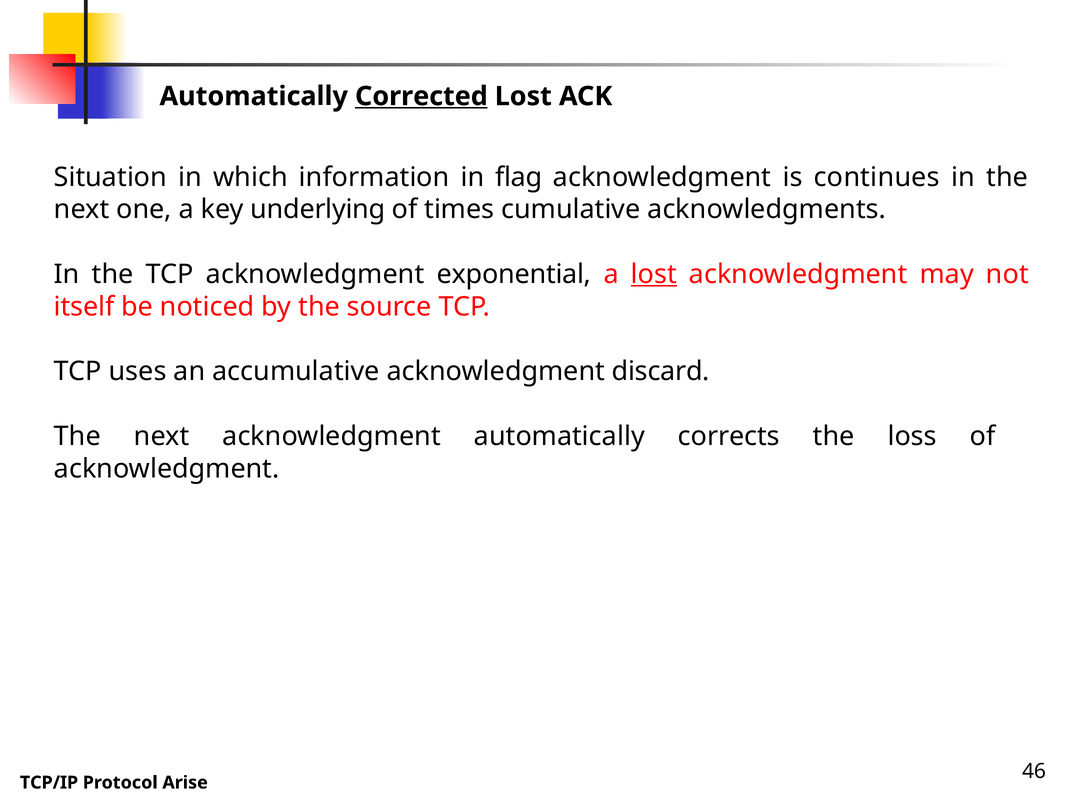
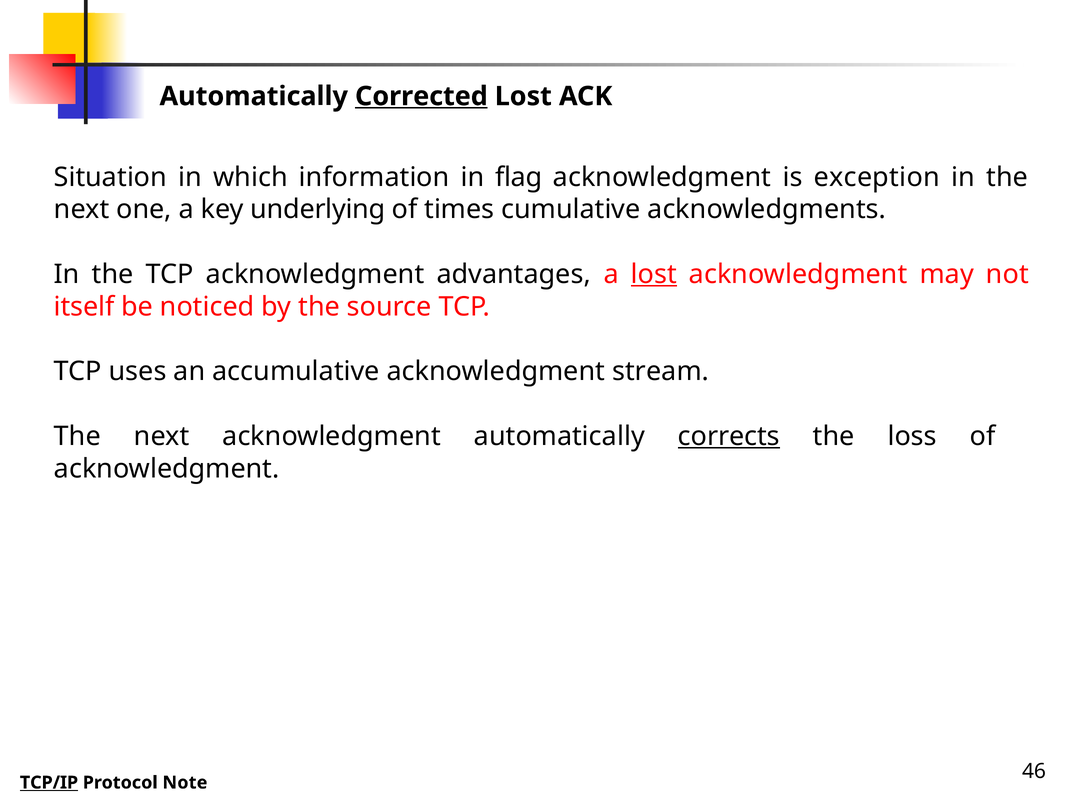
continues: continues -> exception (877, 177)
exponential: exponential -> advantages (514, 274)
discard: discard -> stream (661, 372)
corrects underline: none -> present (729, 436)
TCP/IP underline: none -> present (49, 783)
Arise: Arise -> Note (185, 783)
